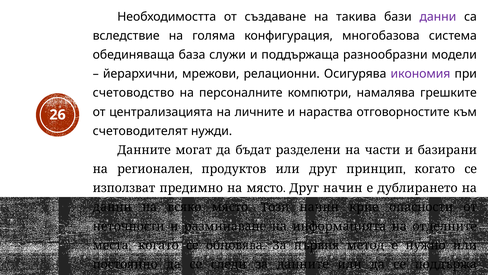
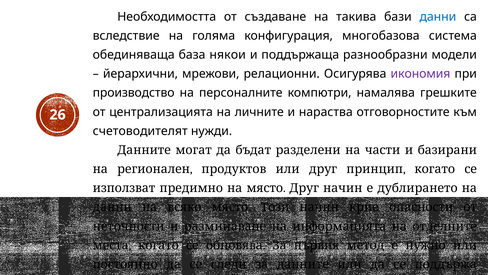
данни colour: purple -> blue (438, 17)
служи: служи -> някои (228, 55)
счетоводство: счетоводство -> производство (134, 93)
